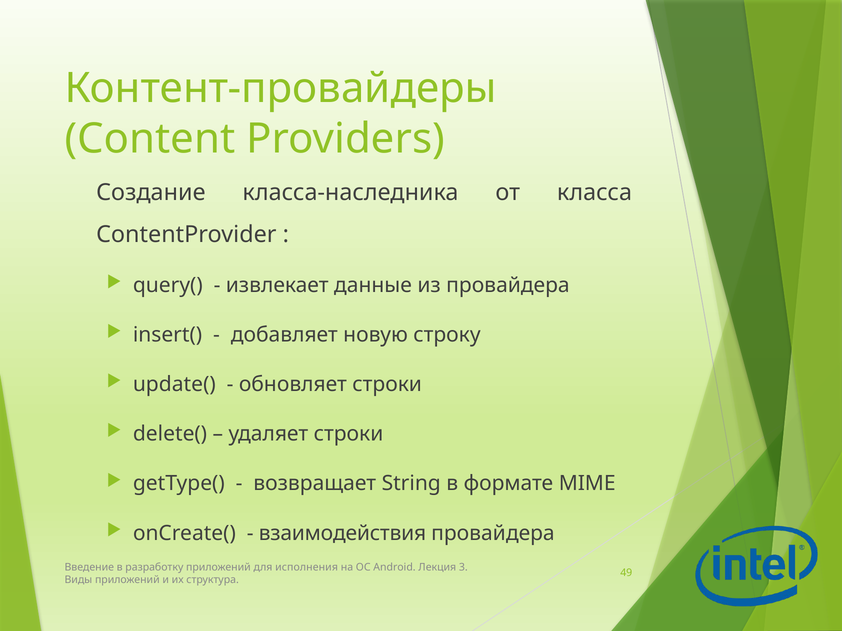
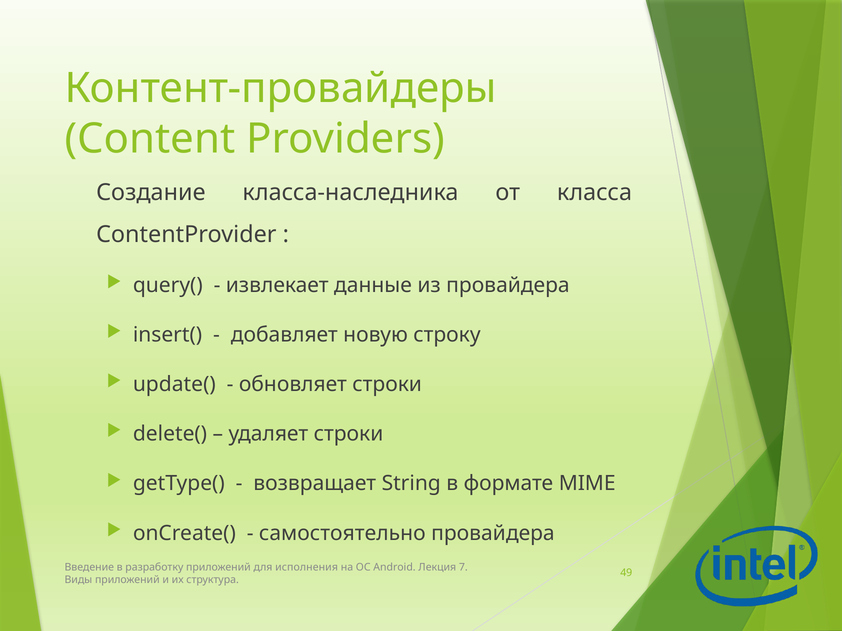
взаимодействия: взаимодействия -> самостоятельно (342, 533)
3: 3 -> 7 (463, 568)
